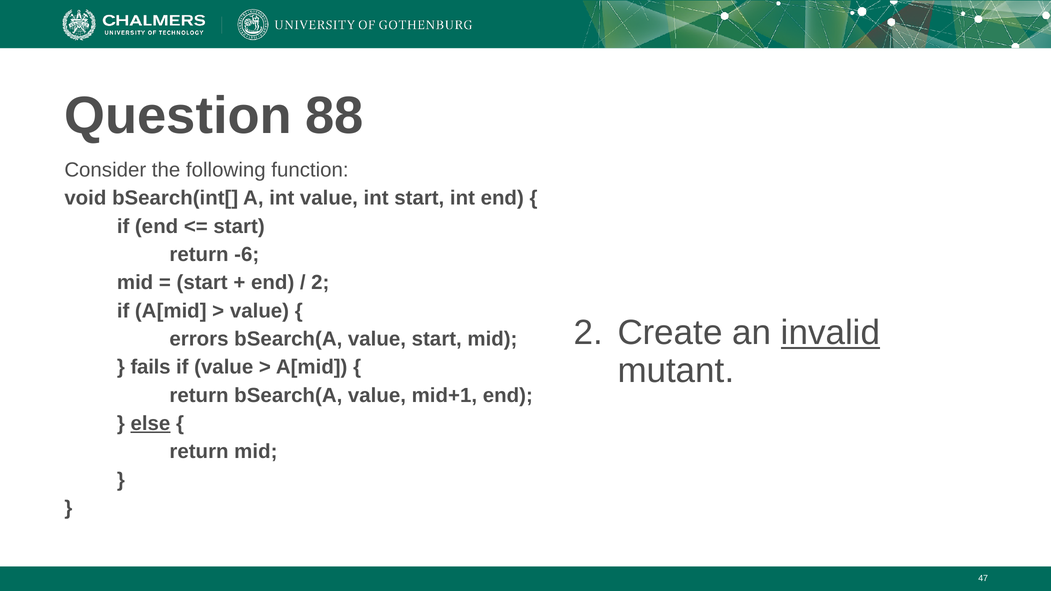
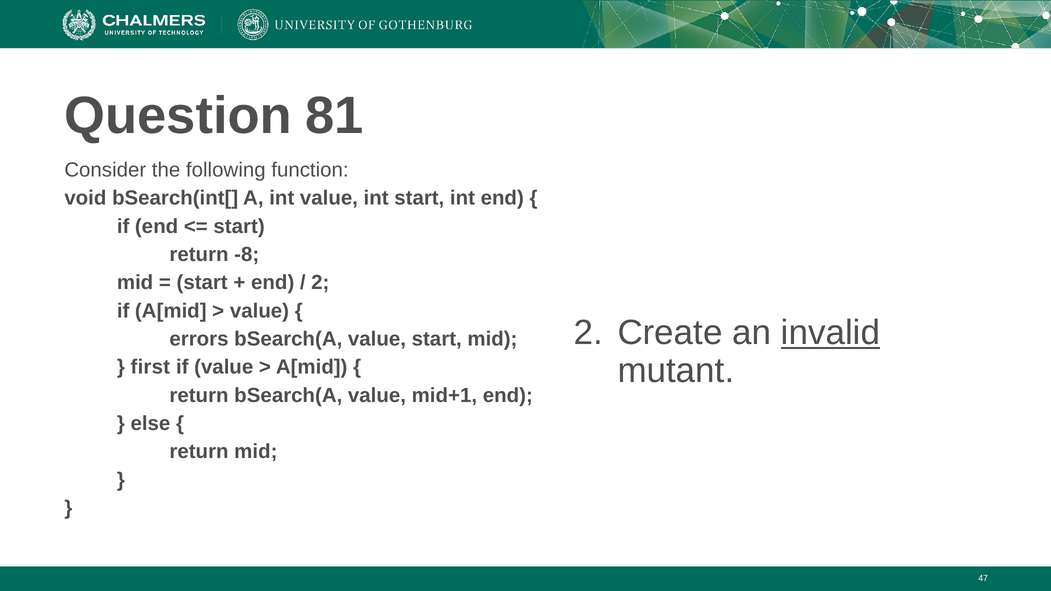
88: 88 -> 81 (334, 116)
-6: -6 -> -8 (247, 255)
fails: fails -> first (150, 367)
else underline: present -> none (150, 424)
